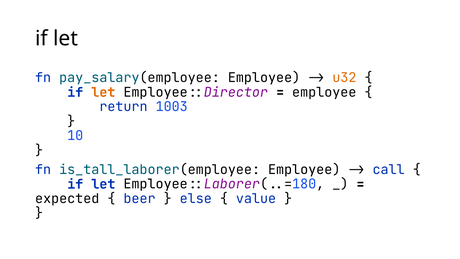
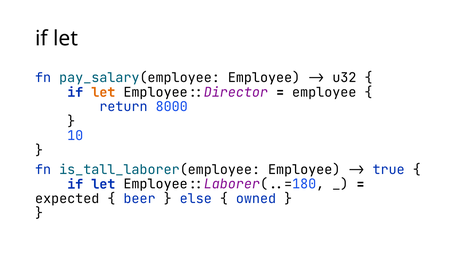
u32 colour: orange -> black (344, 78)
1003: 1003 -> 8000 (172, 107)
call: call -> true (389, 170)
value: value -> owned (256, 199)
